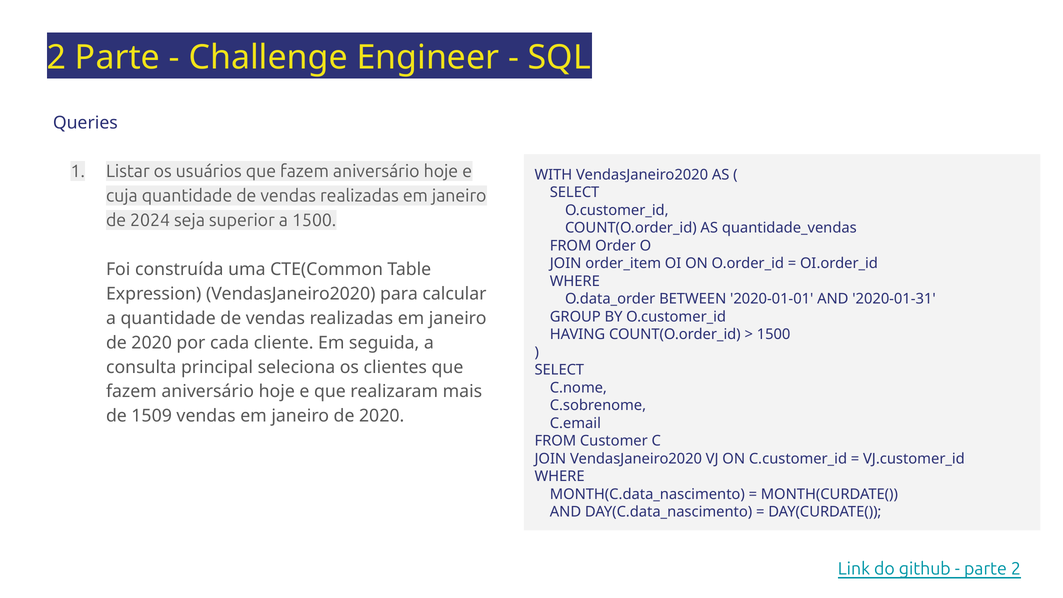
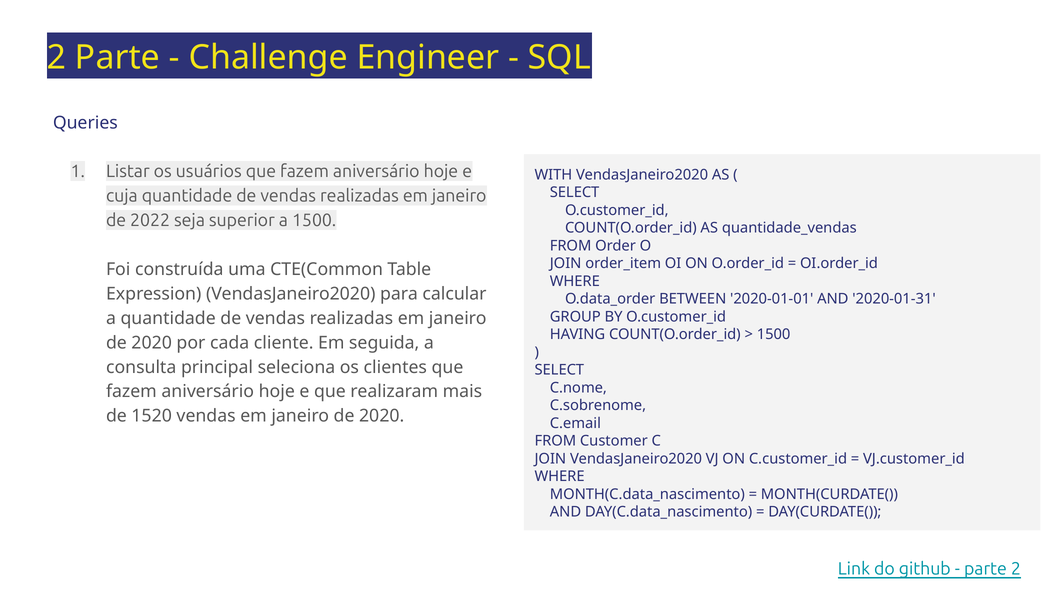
2024: 2024 -> 2022 (150, 221)
1509: 1509 -> 1520 (152, 416)
